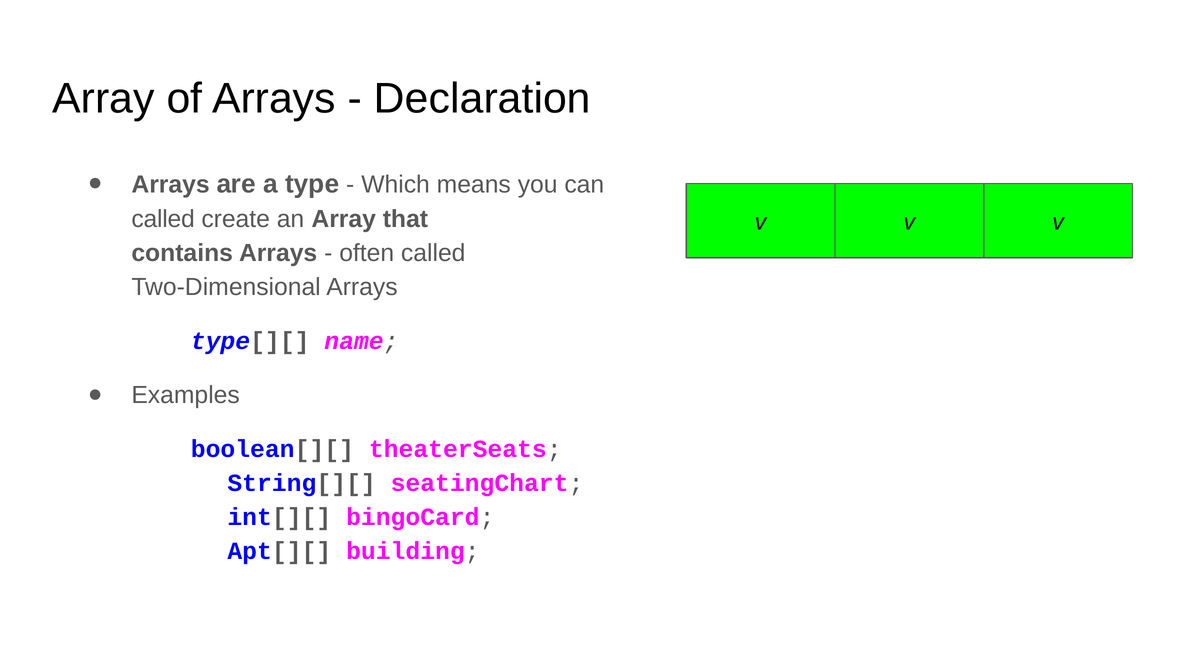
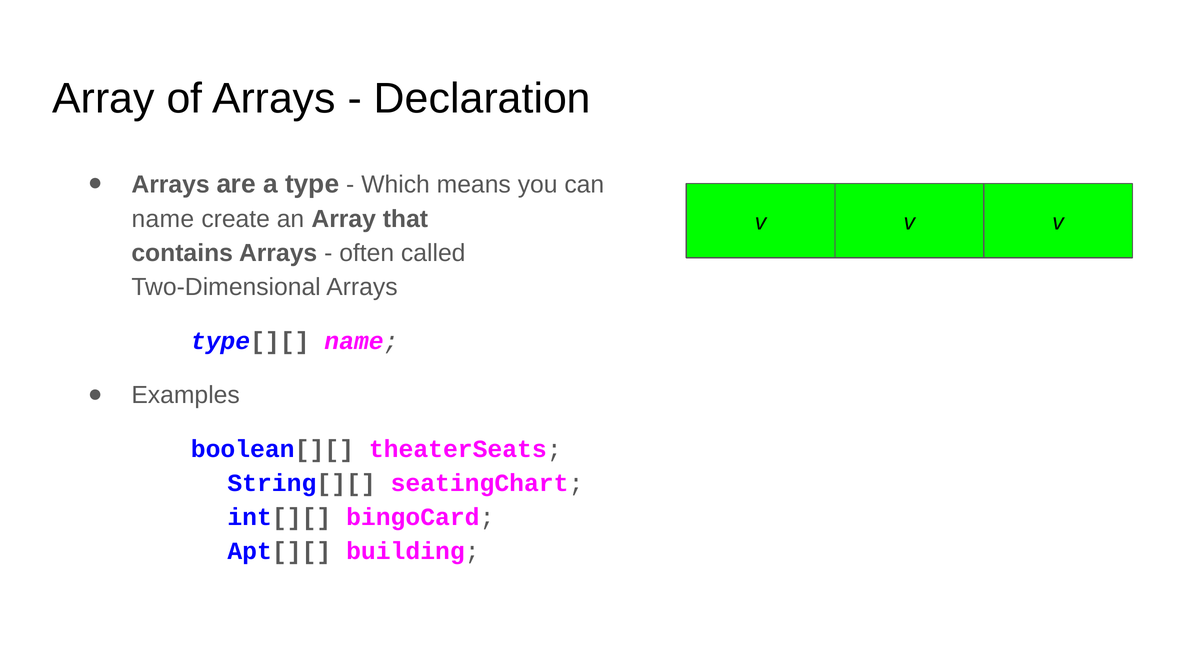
called: called -> name (163, 219)
